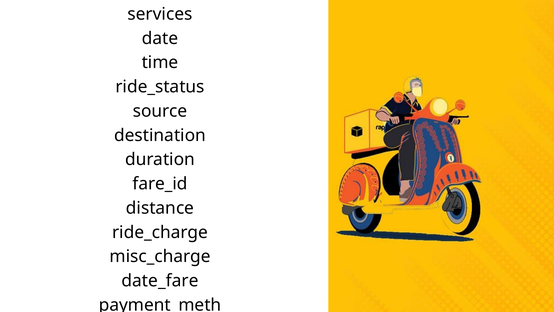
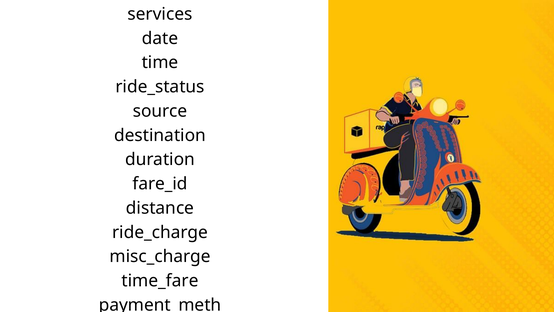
date_fare: date_fare -> time_fare (160, 280)
